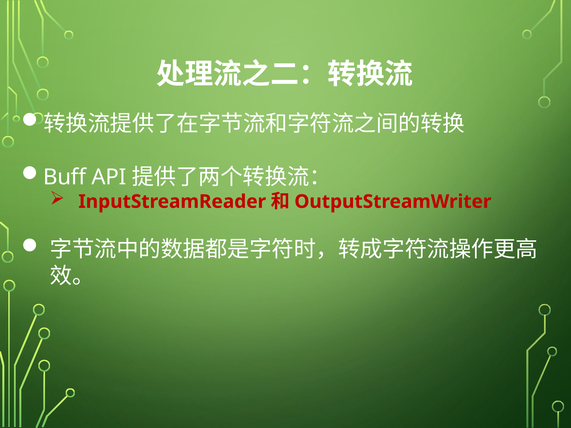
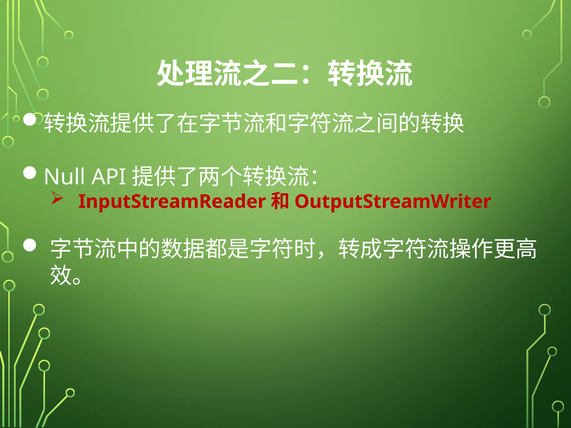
Buff: Buff -> Null (65, 177)
